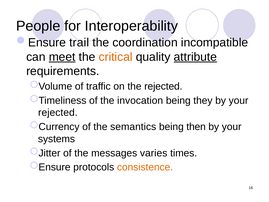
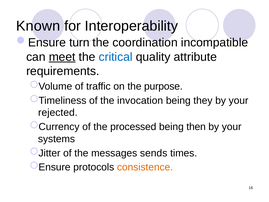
People: People -> Known (38, 26)
trail: trail -> turn (79, 42)
critical colour: orange -> blue (116, 57)
attribute underline: present -> none (195, 57)
the rejected: rejected -> purpose (163, 86)
semantics: semantics -> processed (133, 127)
varies: varies -> sends (154, 153)
